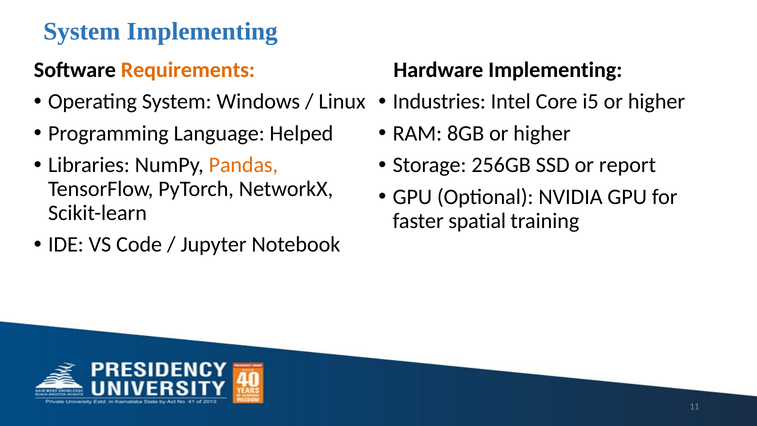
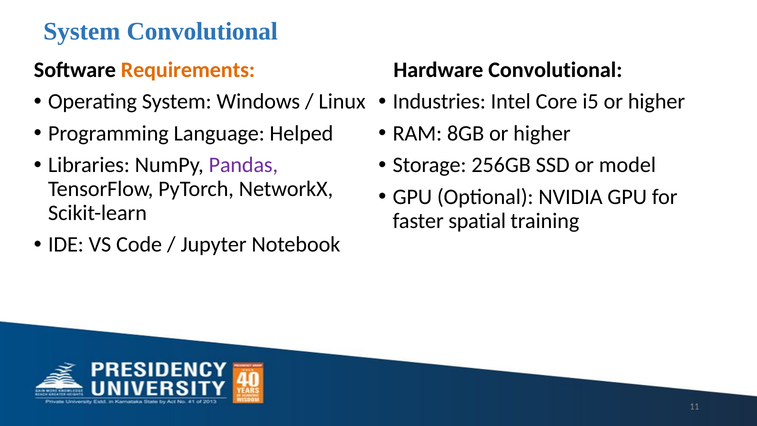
System Implementing: Implementing -> Convolutional (202, 32)
Hardware Implementing: Implementing -> Convolutional (555, 70)
Pandas colour: orange -> purple (243, 165)
report: report -> model (627, 165)
